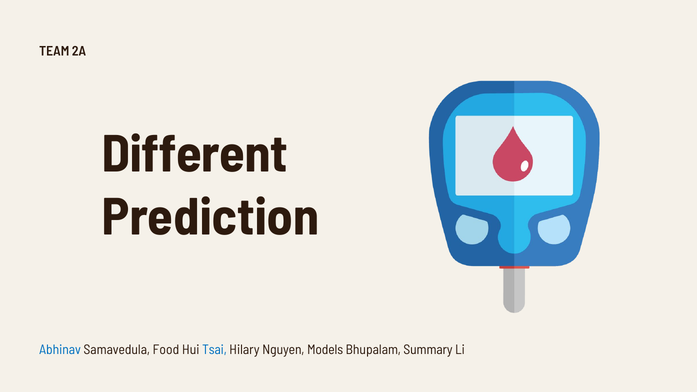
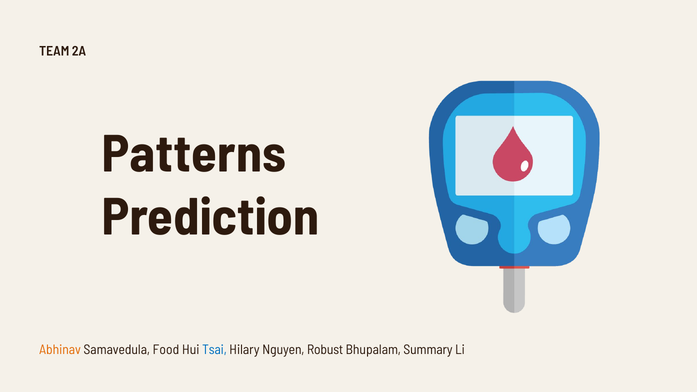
Different: Different -> Patterns (194, 155)
Abhinav colour: blue -> orange (60, 350)
Models: Models -> Robust (325, 350)
